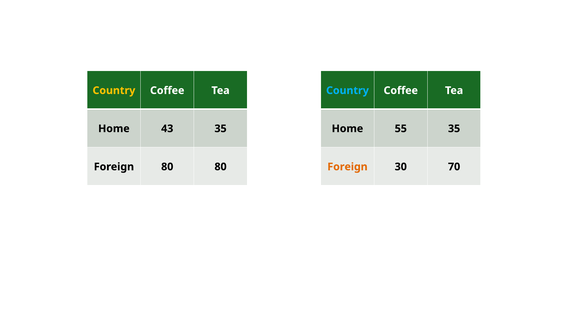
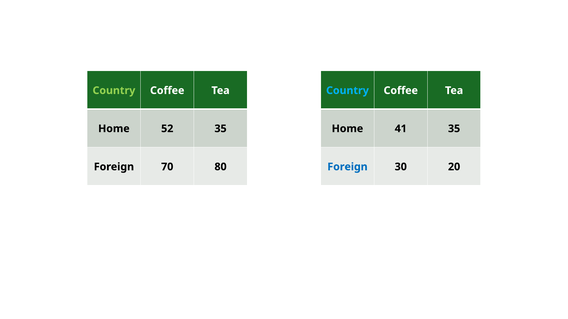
Country colour: yellow -> light green (114, 91)
43: 43 -> 52 (167, 129)
55: 55 -> 41 (401, 129)
Foreign 80: 80 -> 70 (167, 167)
Foreign colour: orange -> blue (347, 167)
70: 70 -> 20 (454, 167)
